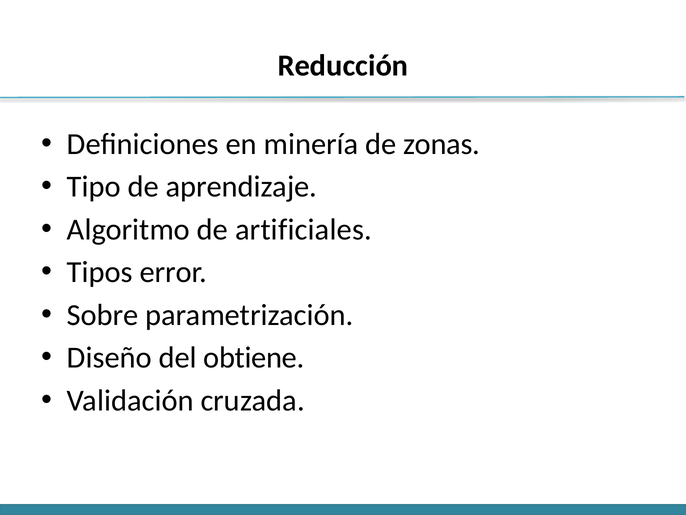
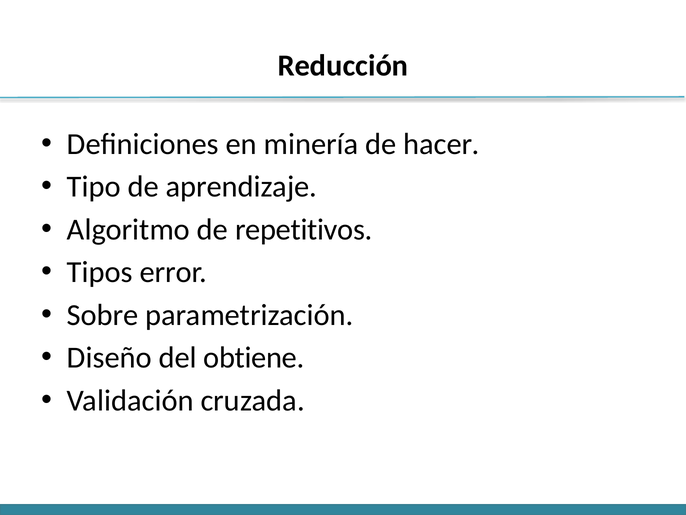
zonas: zonas -> hacer (442, 144)
artificiales: artificiales -> repetitivos (304, 229)
